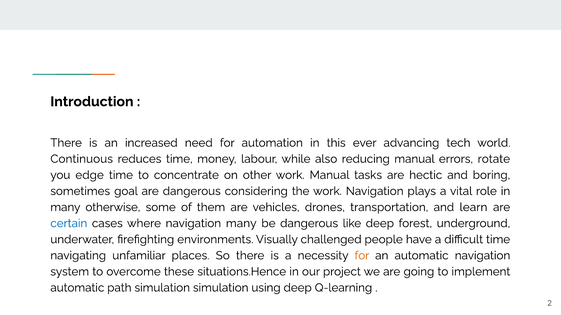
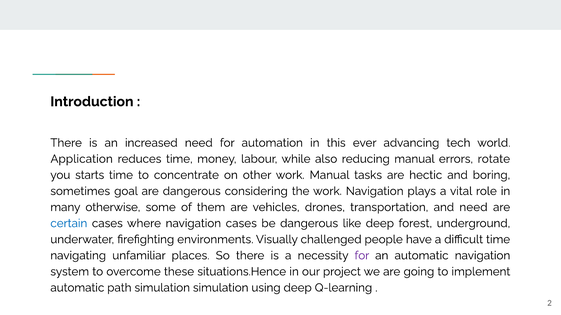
Continuous: Continuous -> Application (82, 159)
edge: edge -> starts (90, 175)
and learn: learn -> need (473, 208)
navigation many: many -> cases (241, 224)
for colour: orange -> purple (362, 256)
